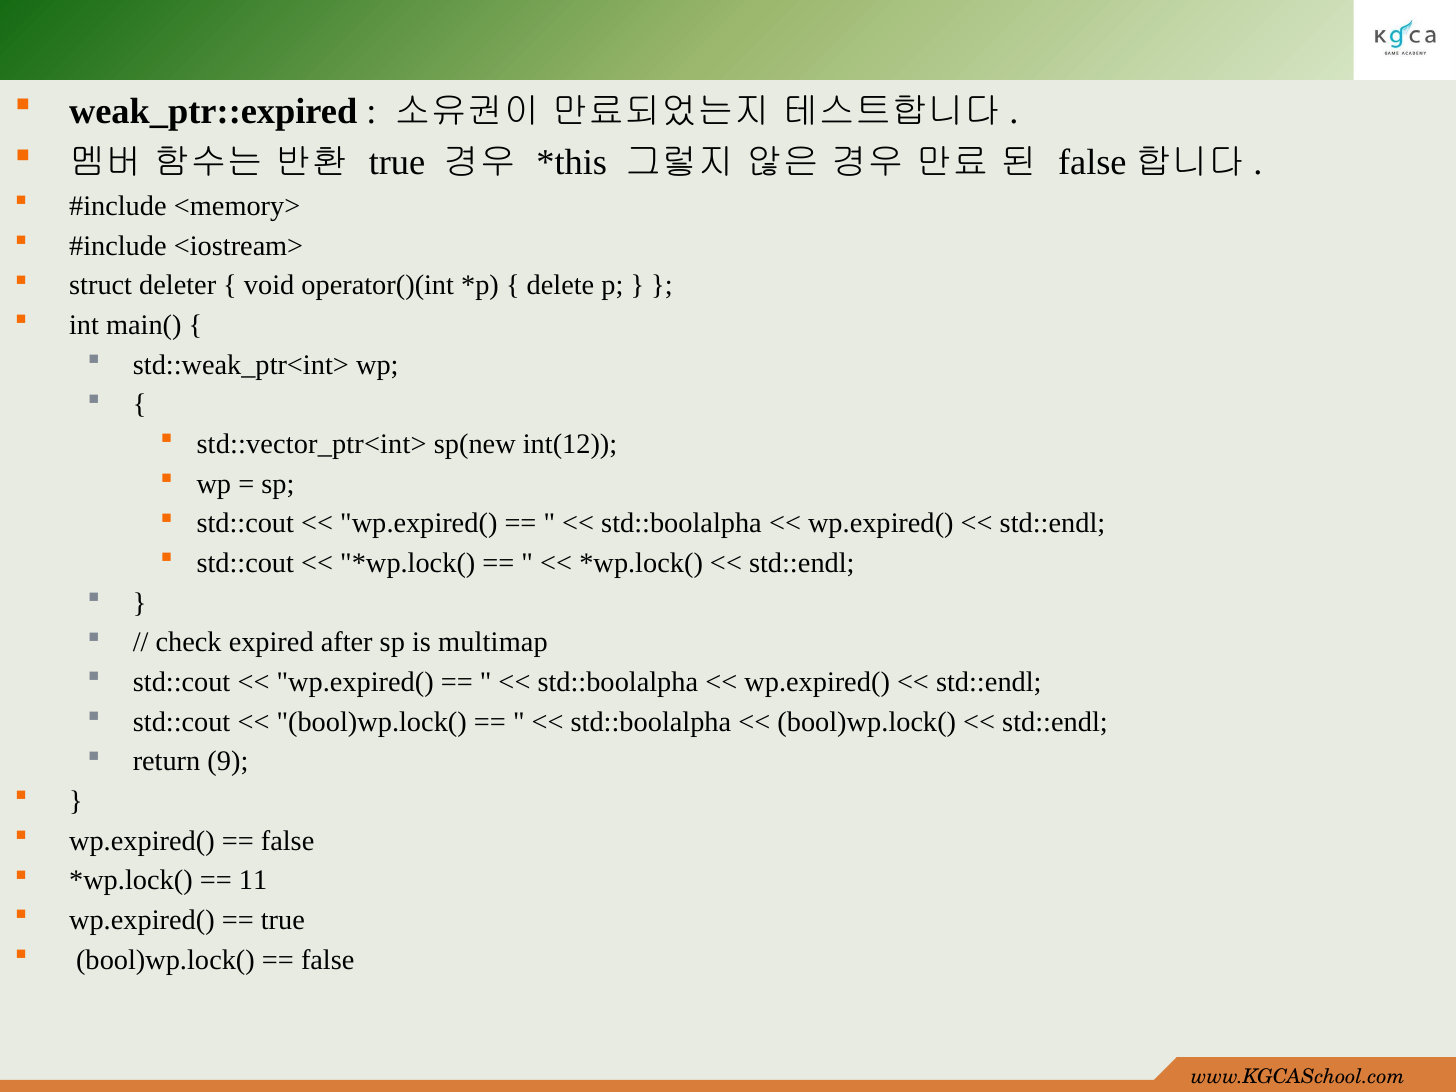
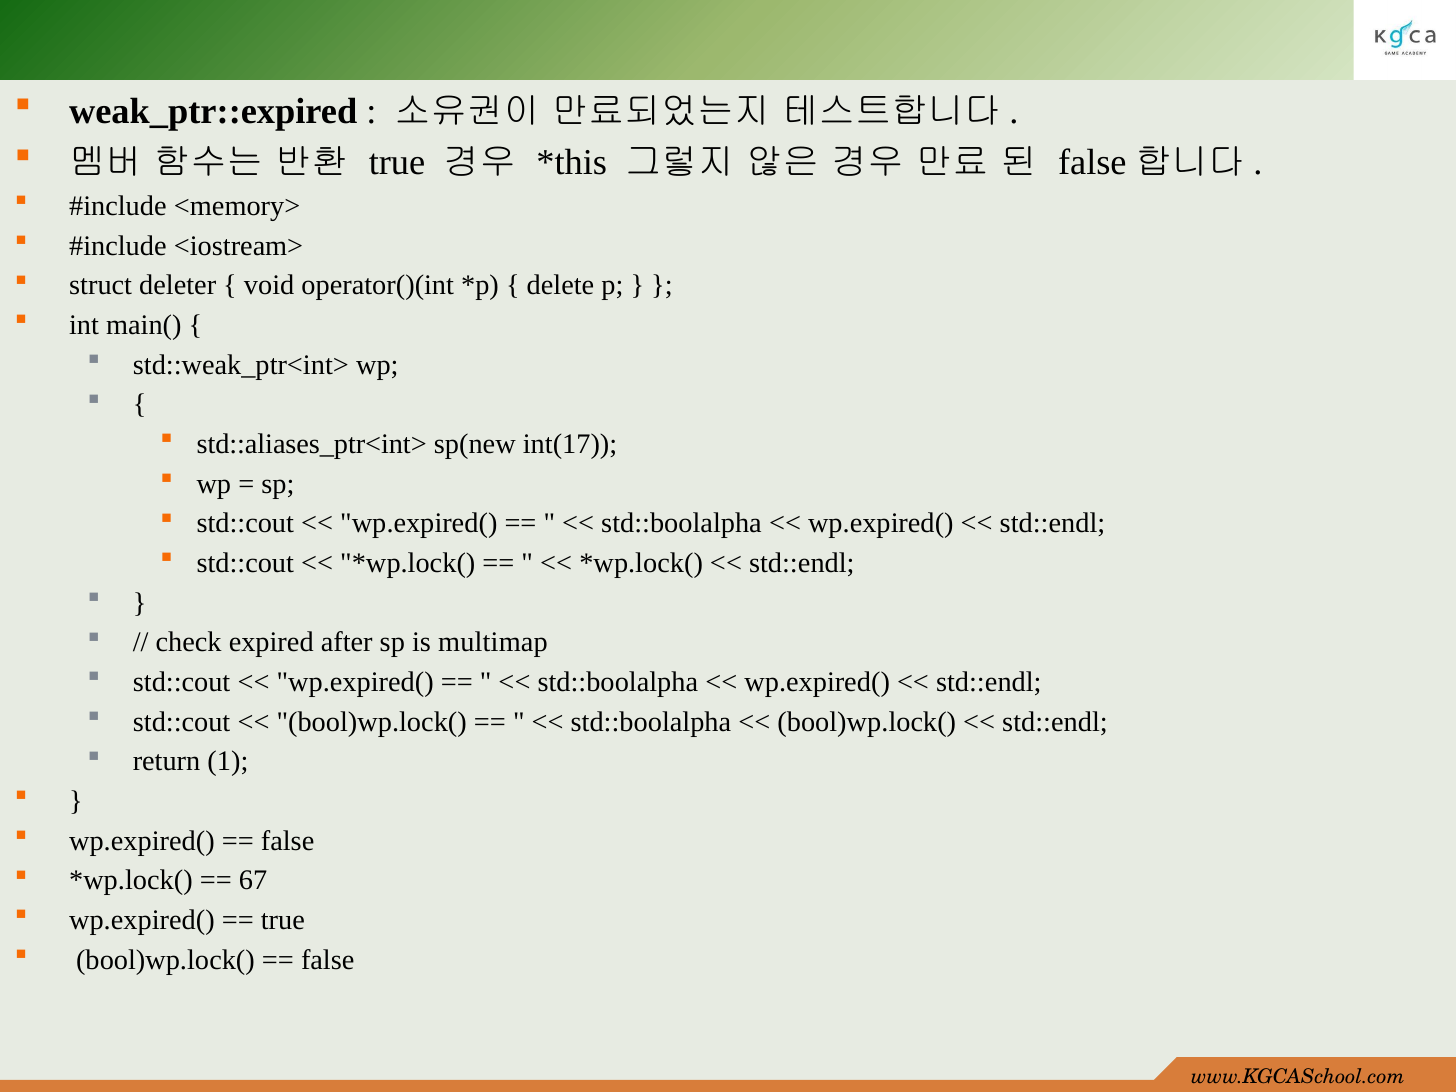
std::vector_ptr<int>: std::vector_ptr<int> -> std::aliases_ptr<int> (312, 444)
int(12: int(12 -> int(17 (570, 444)
9: 9 -> 1 (228, 762)
11: 11 -> 67 (253, 881)
